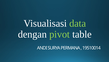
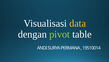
data colour: light green -> yellow (78, 23)
